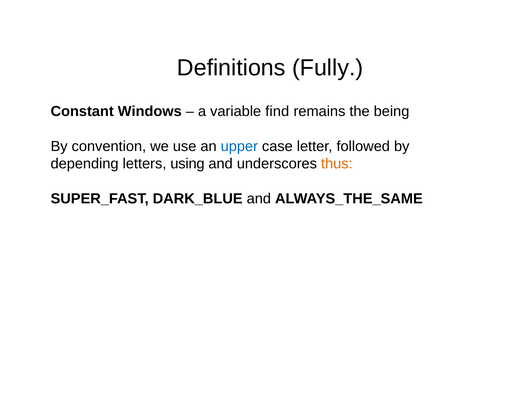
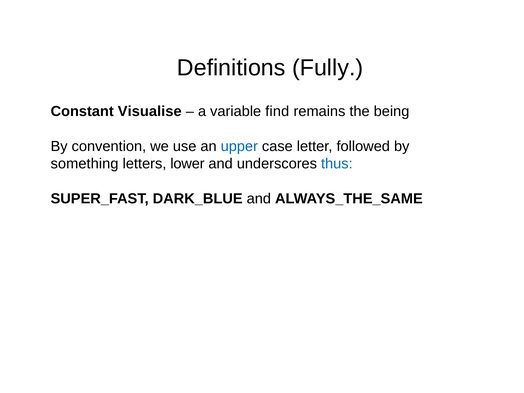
Windows: Windows -> Visualise (150, 111)
depending: depending -> something (85, 164)
using: using -> lower (187, 164)
thus colour: orange -> blue (337, 164)
